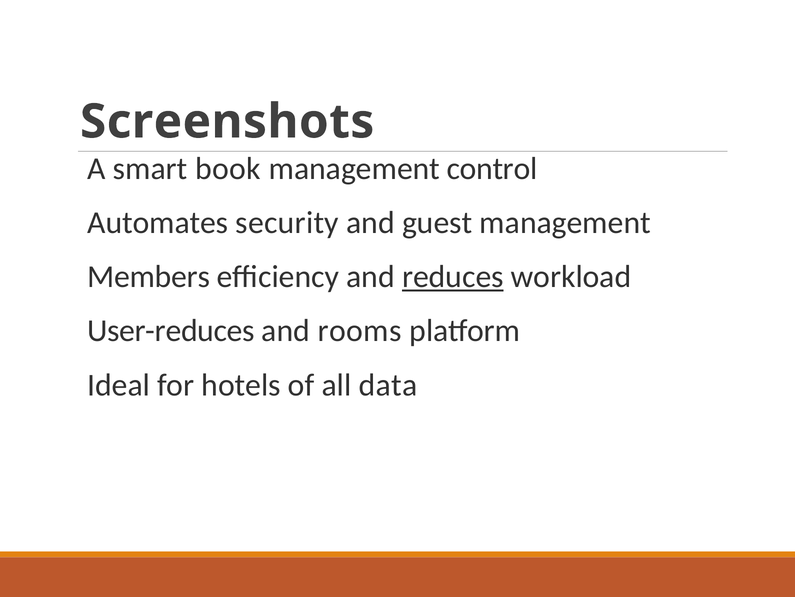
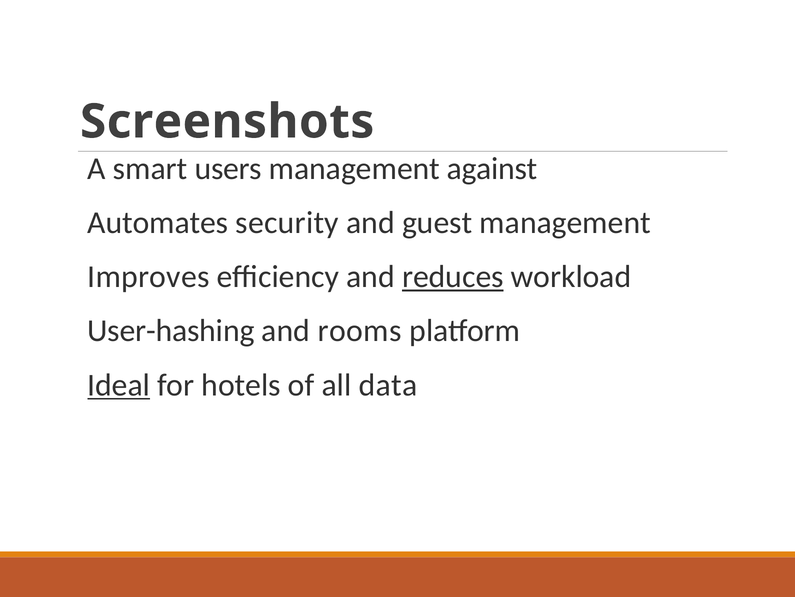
book: book -> users (228, 168)
control: control -> against (492, 168)
Members: Members -> Improves (148, 276)
User-reduces: User-reduces -> User-hashing (171, 330)
Ideal underline: none -> present (119, 385)
